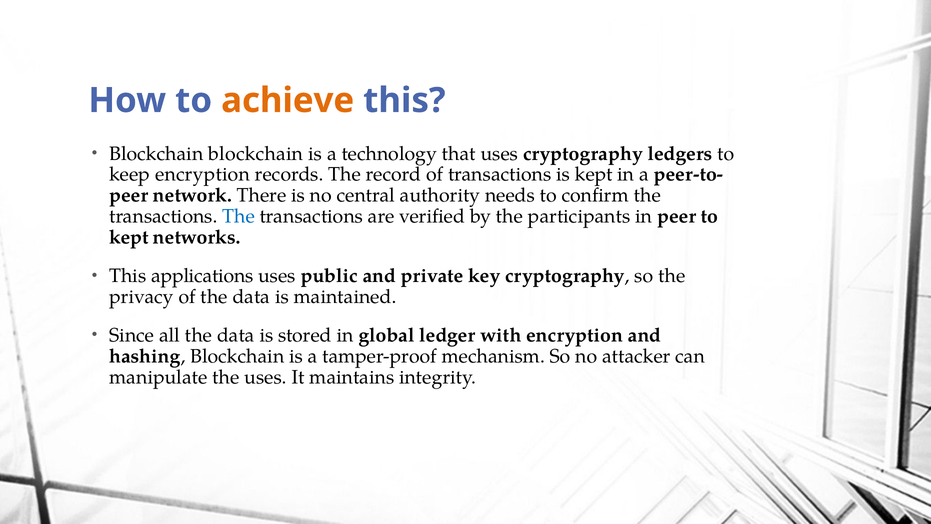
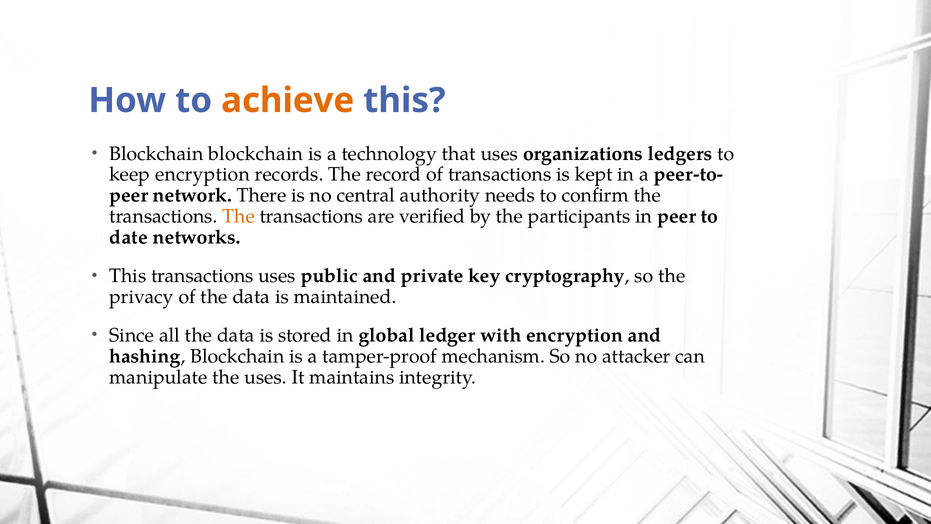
uses cryptography: cryptography -> organizations (583, 154)
The colour: blue -> orange (239, 216)
kept: kept -> date (129, 237)
This applications: applications -> transactions (202, 276)
